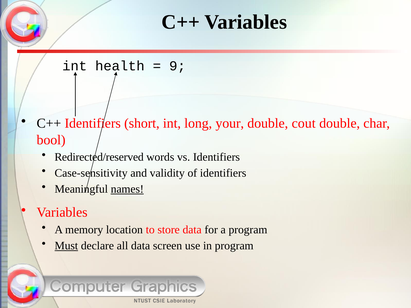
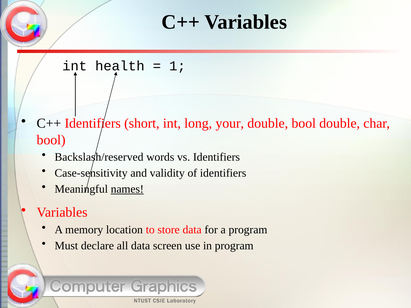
9: 9 -> 1 (177, 66)
double cout: cout -> bool (304, 124)
Redirected/reserved: Redirected/reserved -> Backslash/reserved (99, 157)
Must underline: present -> none (66, 246)
